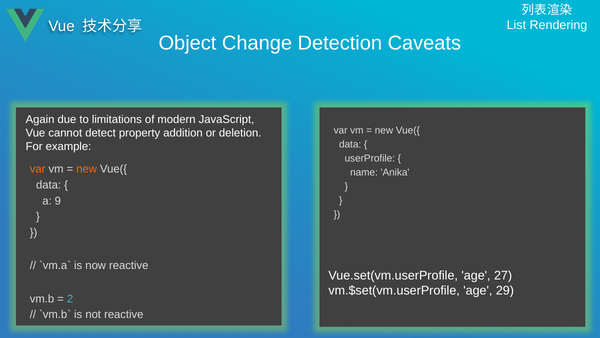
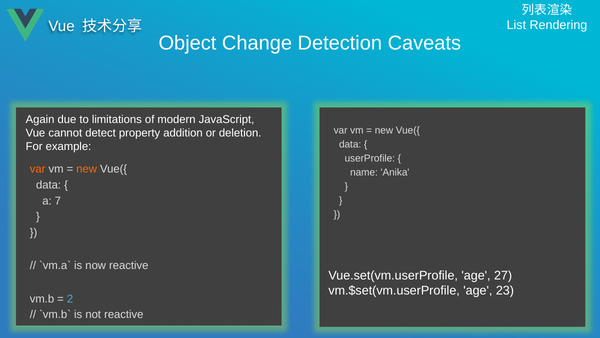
9: 9 -> 7 (58, 200)
29: 29 -> 23 (505, 290)
